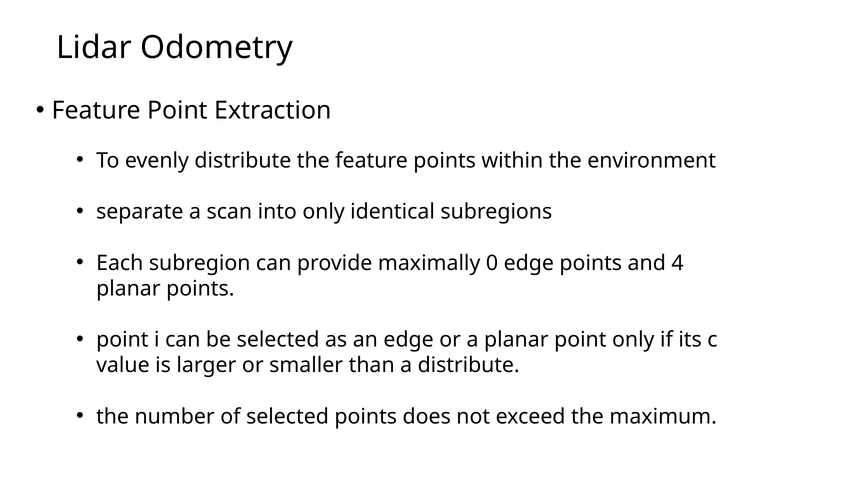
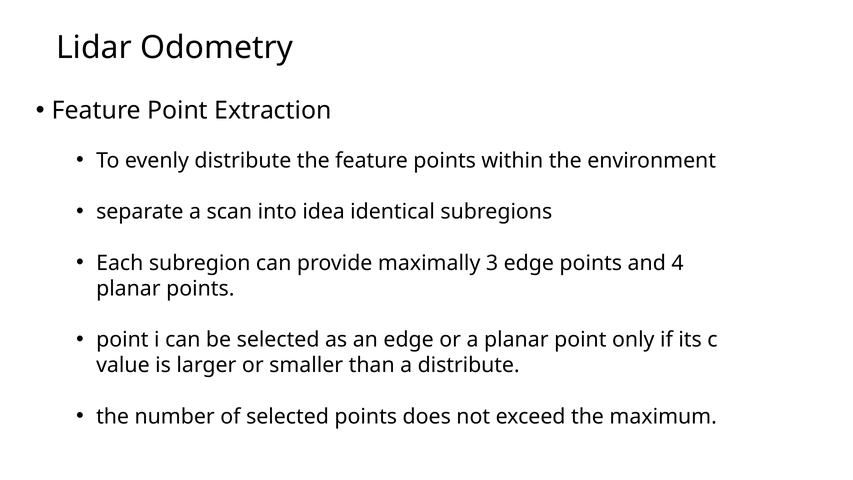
into only: only -> idea (324, 212)
0: 0 -> 3 (492, 263)
